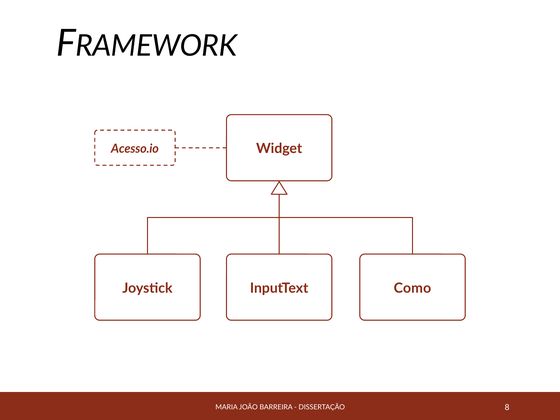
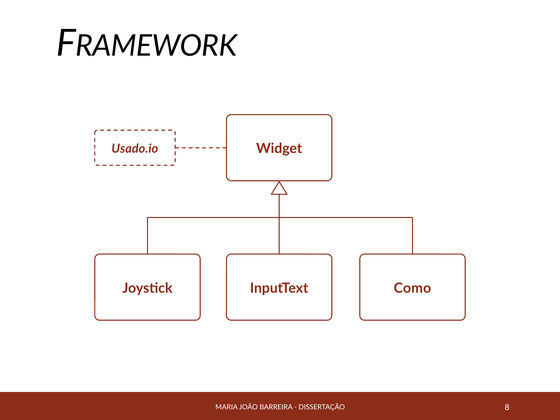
Acesso.io: Acesso.io -> Usado.io (135, 149)
